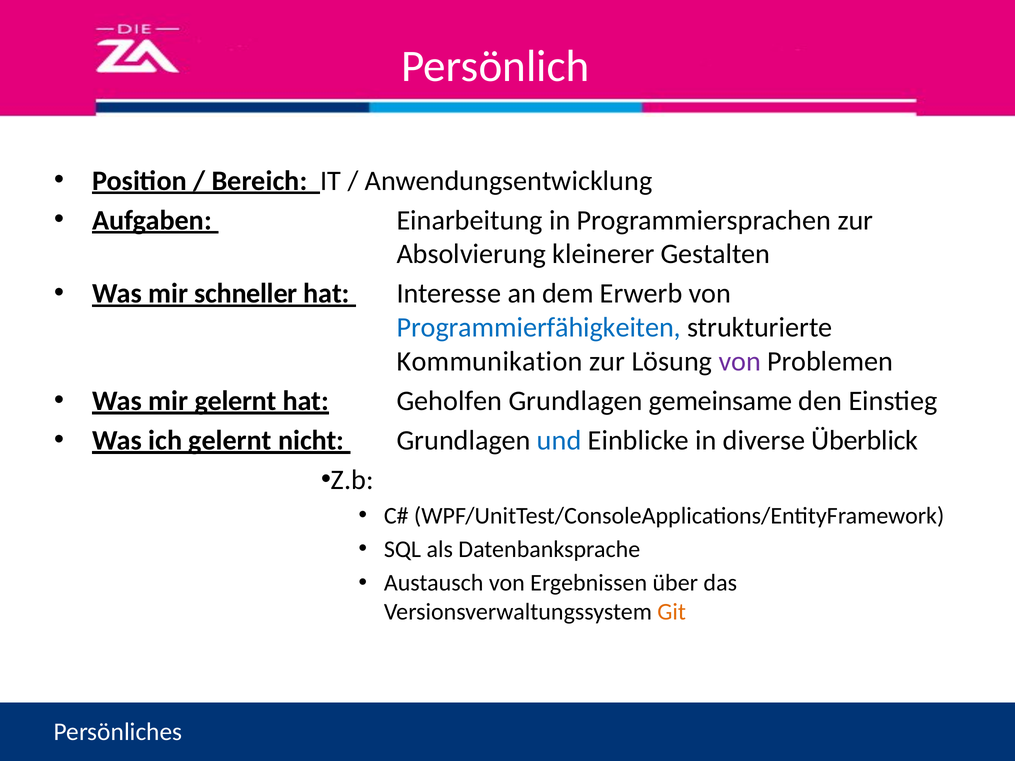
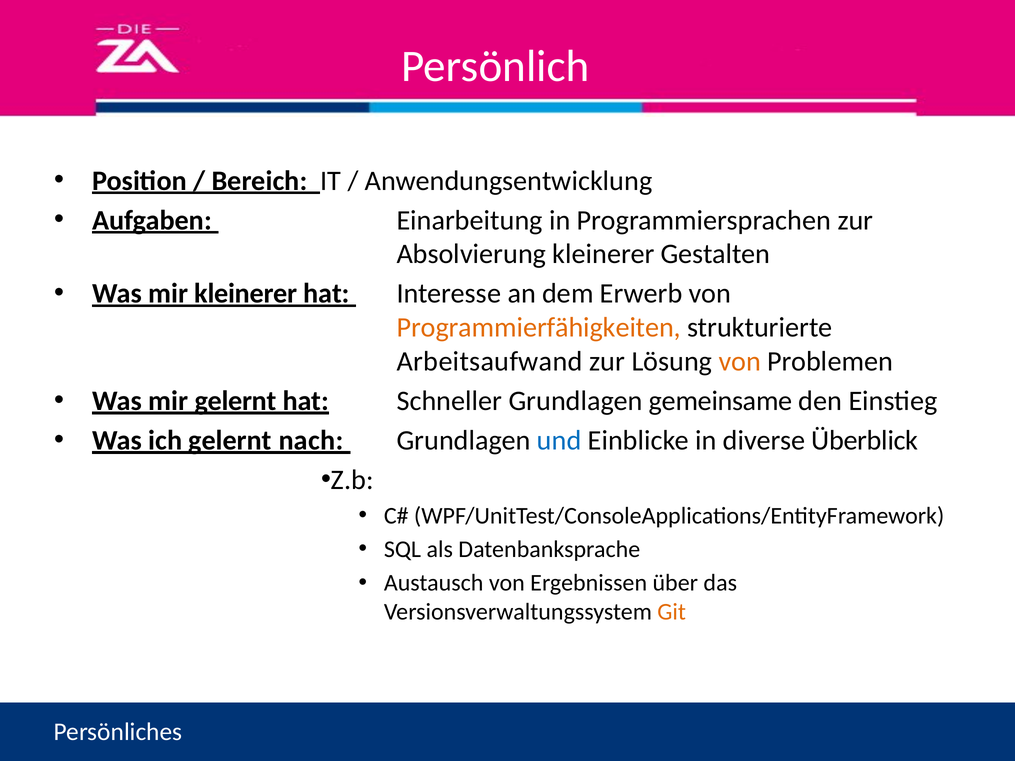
mir schneller: schneller -> kleinerer (246, 294)
Programmierfähigkeiten colour: blue -> orange (539, 328)
Kommunikation: Kommunikation -> Arbeitsaufwand (490, 361)
von colour: purple -> orange (740, 361)
Geholfen: Geholfen -> Schneller (449, 401)
nicht: nicht -> nach (311, 441)
